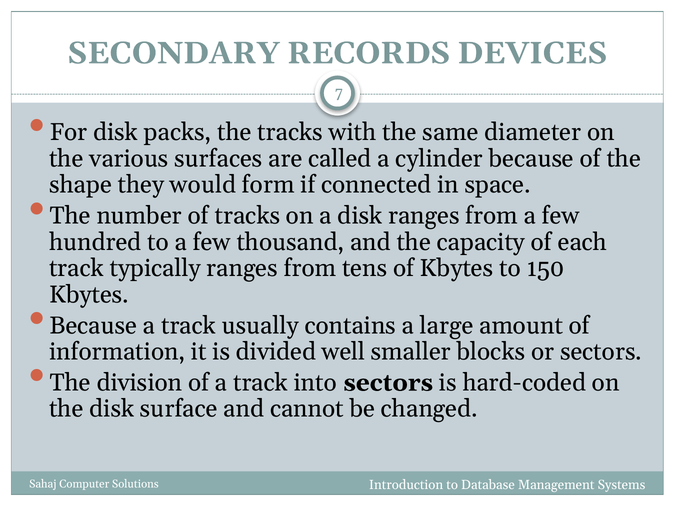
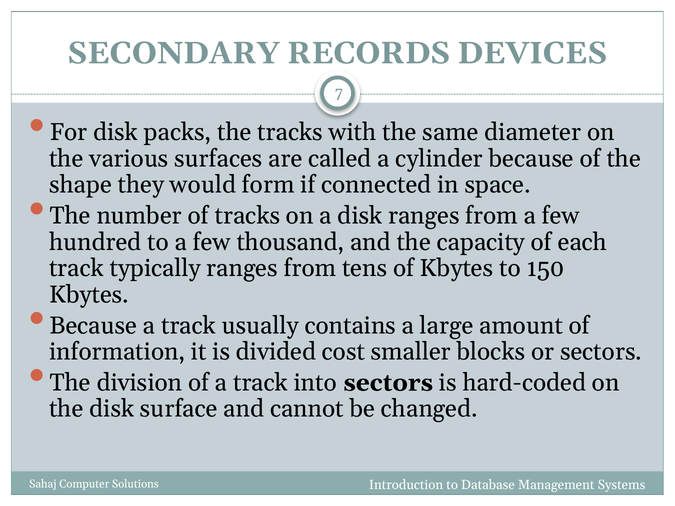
well: well -> cost (343, 352)
